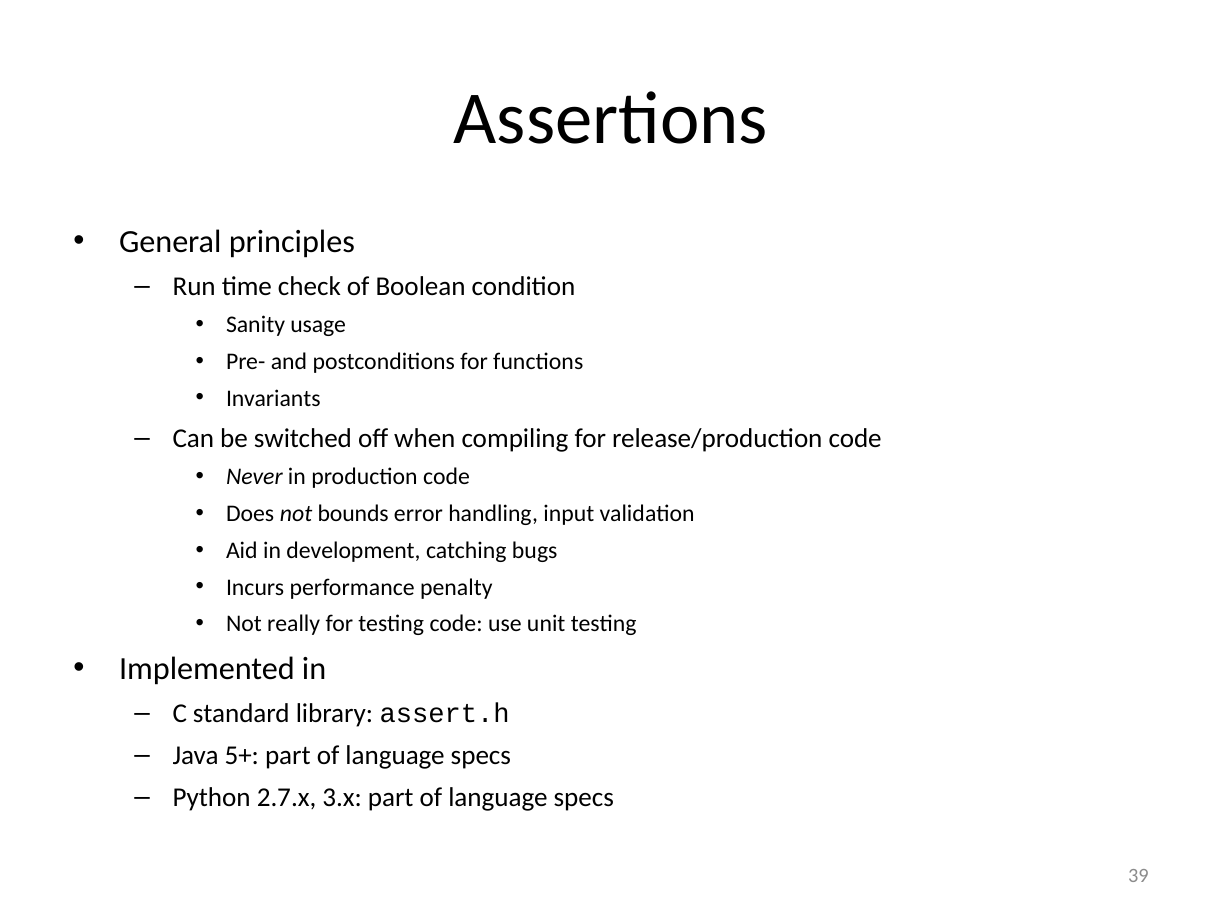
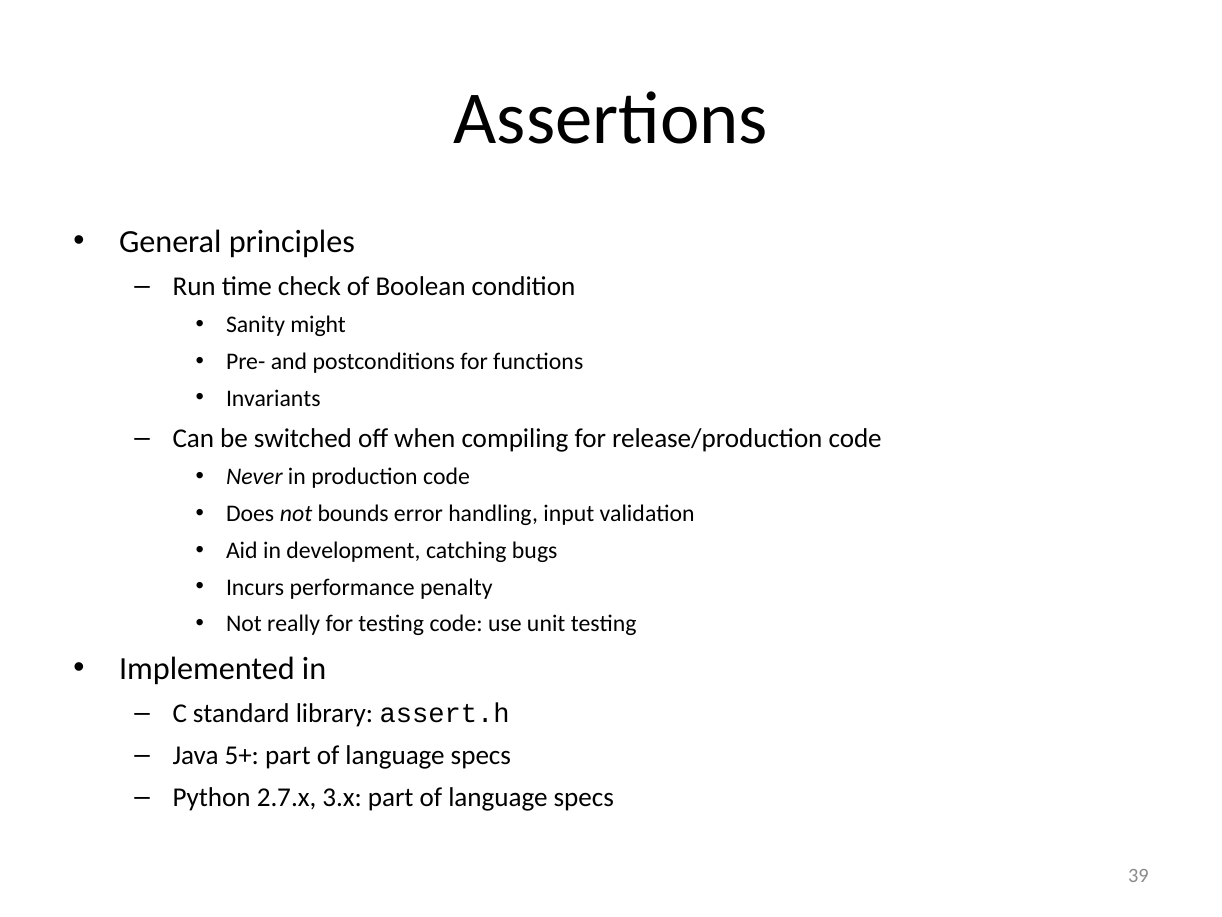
usage: usage -> might (318, 325)
